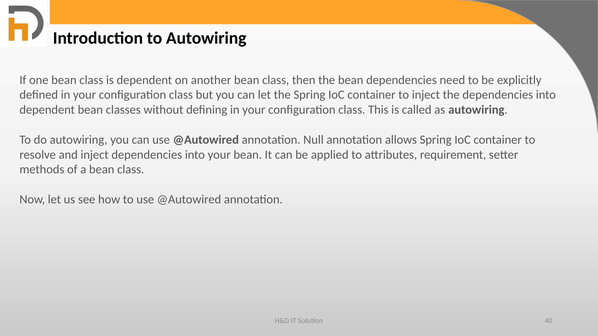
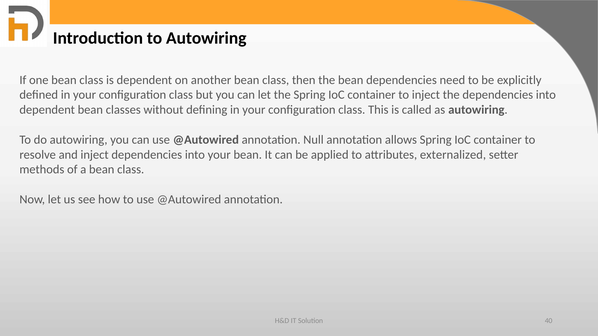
requirement: requirement -> externalized (453, 155)
